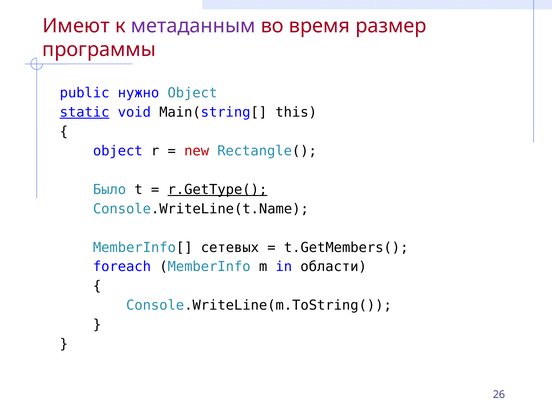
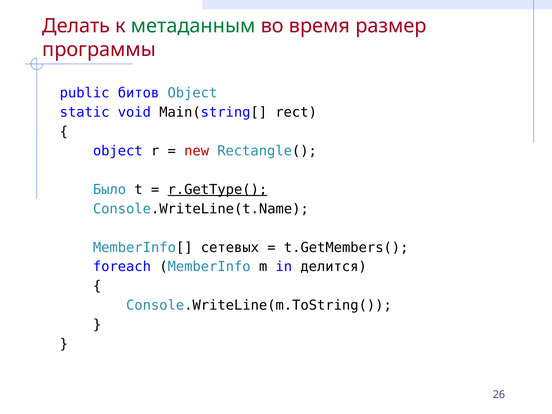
Имеют: Имеют -> Делать (76, 26)
метаданным colour: purple -> green (193, 26)
нужно: нужно -> битов (139, 93)
static underline: present -> none (85, 112)
this: this -> rect (296, 112)
области: области -> делится (334, 267)
